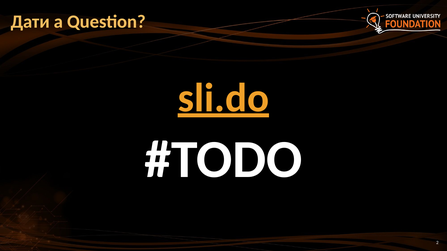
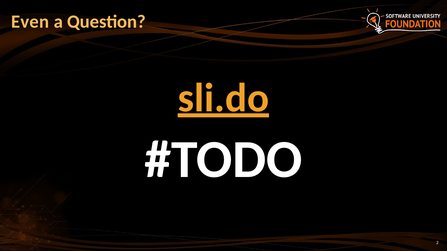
Дати: Дати -> Even (30, 22)
